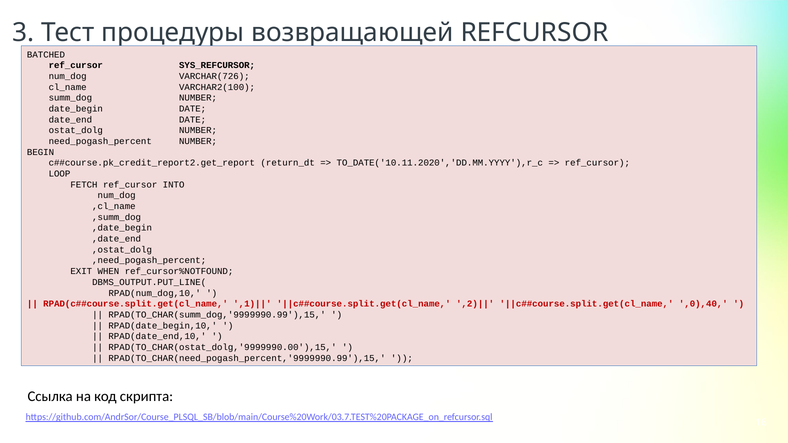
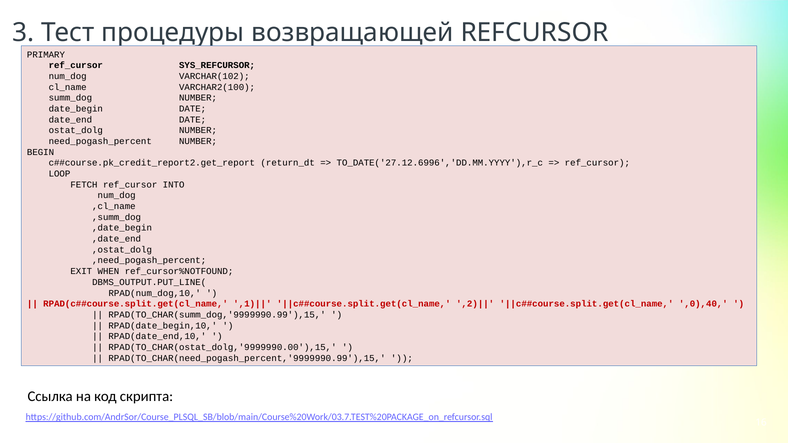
BATCHED: BATCHED -> PRIMARY (46, 55)
VARCHAR(726: VARCHAR(726 -> VARCHAR(102 (214, 76)
TO_DATE('10.11.2020','DD.MM.YYYY'),r_c: TO_DATE('10.11.2020','DD.MM.YYYY'),r_c -> TO_DATE('27.12.6996','DD.MM.YYYY'),r_c (440, 163)
